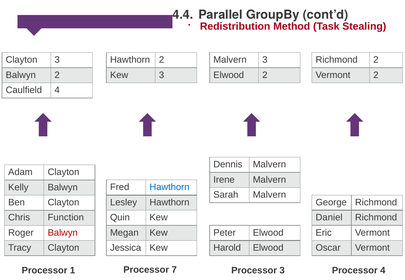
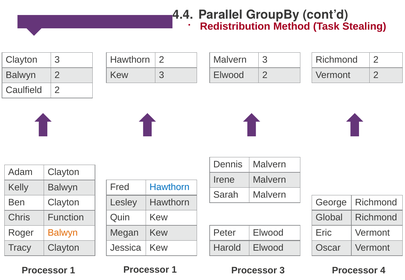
Caulfield 4: 4 -> 2 (57, 90)
Daniel: Daniel -> Global (329, 218)
Balwyn colour: red -> orange (63, 233)
7: 7 -> 1 (174, 270)
